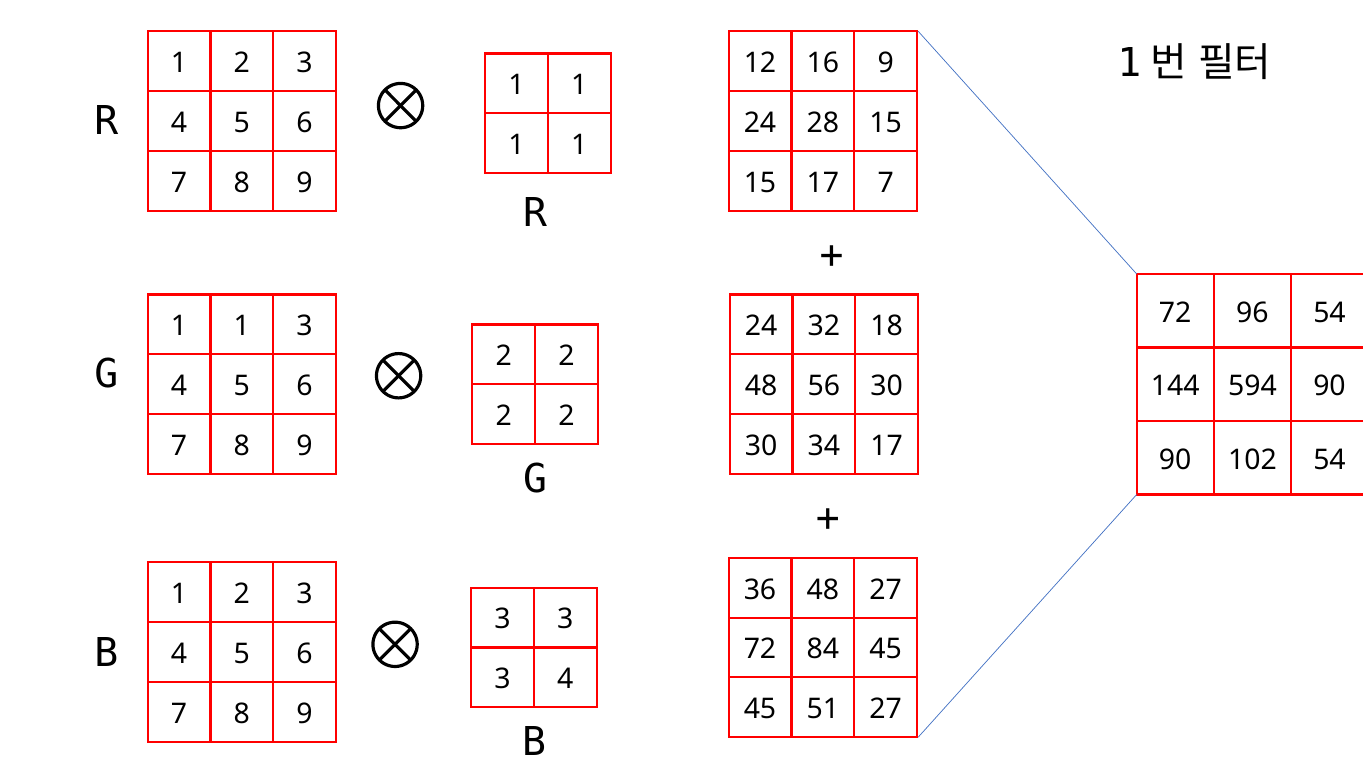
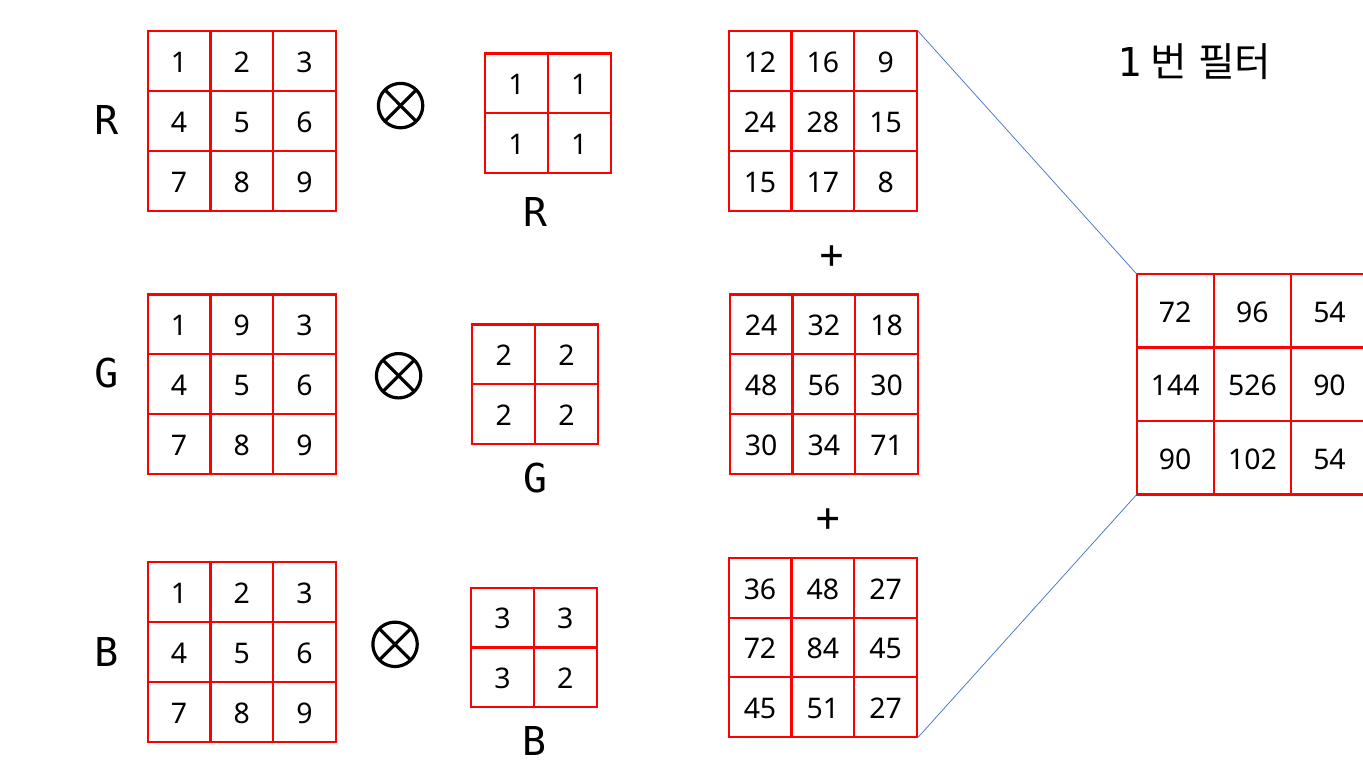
17 7: 7 -> 8 (886, 183)
1: 1 -> 9 (242, 326)
594: 594 -> 526 (1252, 386)
34 17: 17 -> 71 (887, 446)
3 4: 4 -> 2 (565, 679)
